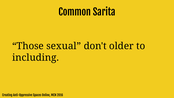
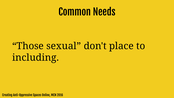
Sarita: Sarita -> Needs (104, 12)
older: older -> place (121, 46)
